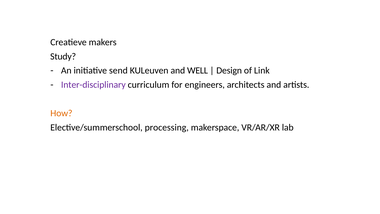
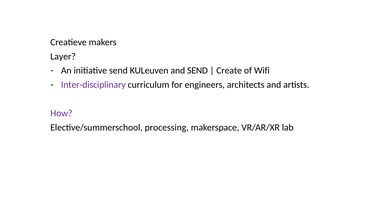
Study: Study -> Layer (63, 56)
and WELL: WELL -> SEND (197, 71)
Design: Design -> Create (229, 71)
Link: Link -> Wifi (262, 71)
How colour: orange -> purple (61, 113)
